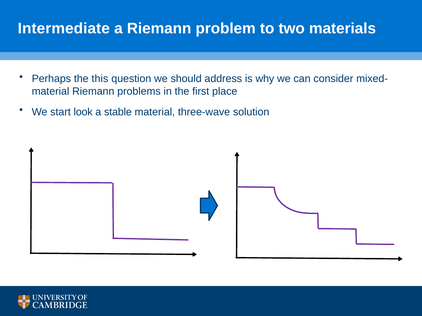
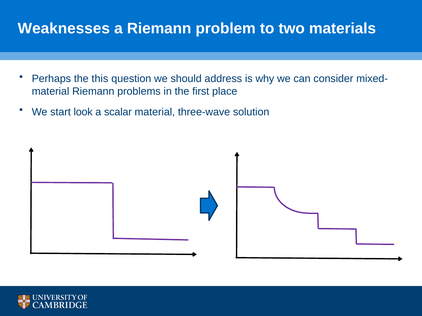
Intermediate: Intermediate -> Weaknesses (64, 29)
stable: stable -> scalar (118, 112)
